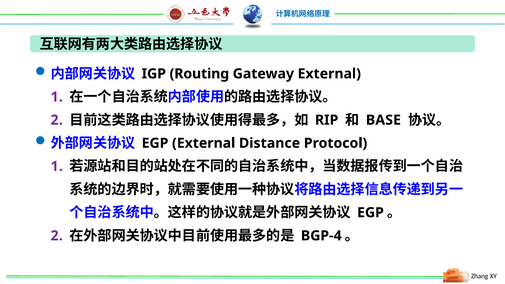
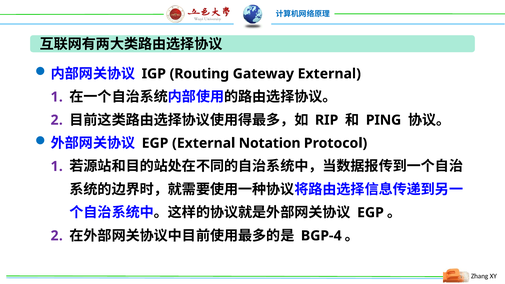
BASE: BASE -> PING (384, 120)
Distance: Distance -> Notation (270, 143)
